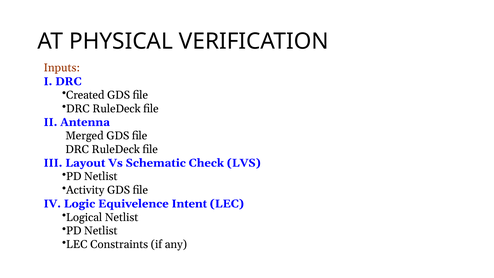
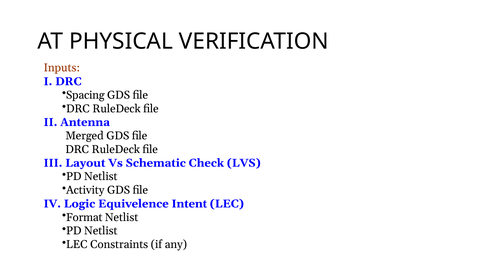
Created: Created -> Spacing (85, 95)
Logical: Logical -> Format (84, 217)
